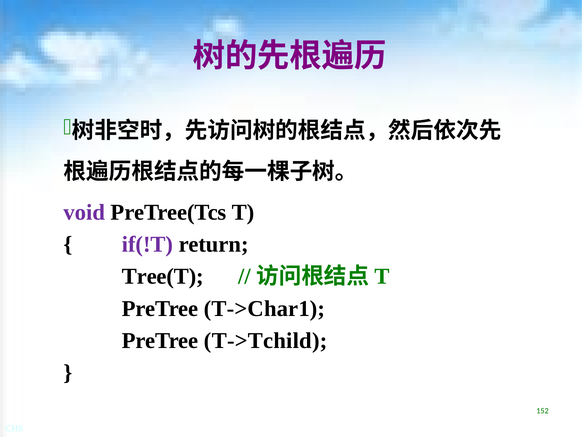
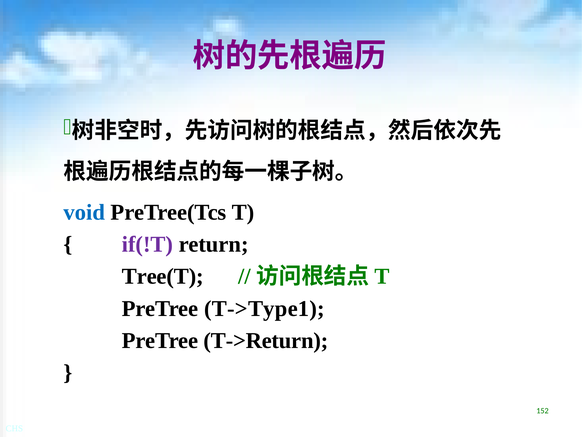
void colour: purple -> blue (84, 212)
T->Char1: T->Char1 -> T->Type1 (264, 308)
T->Tchild: T->Tchild -> T->Return (266, 340)
